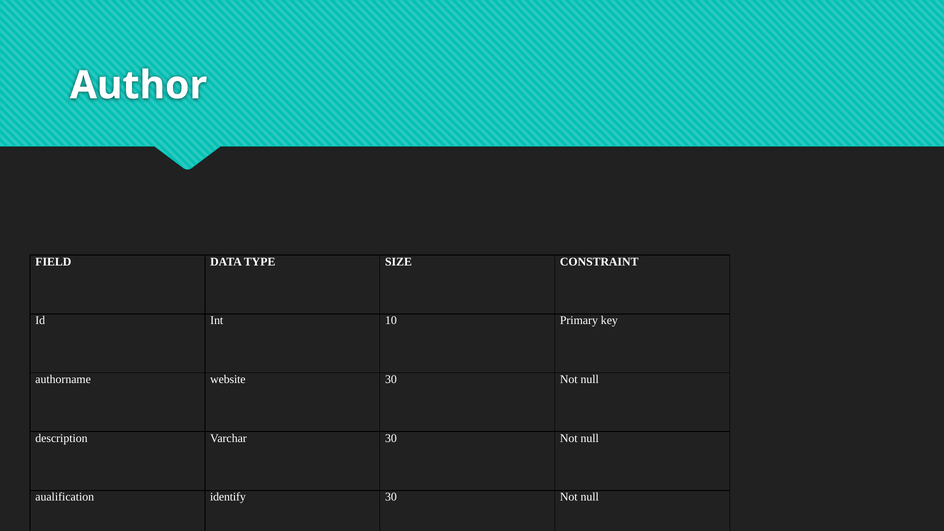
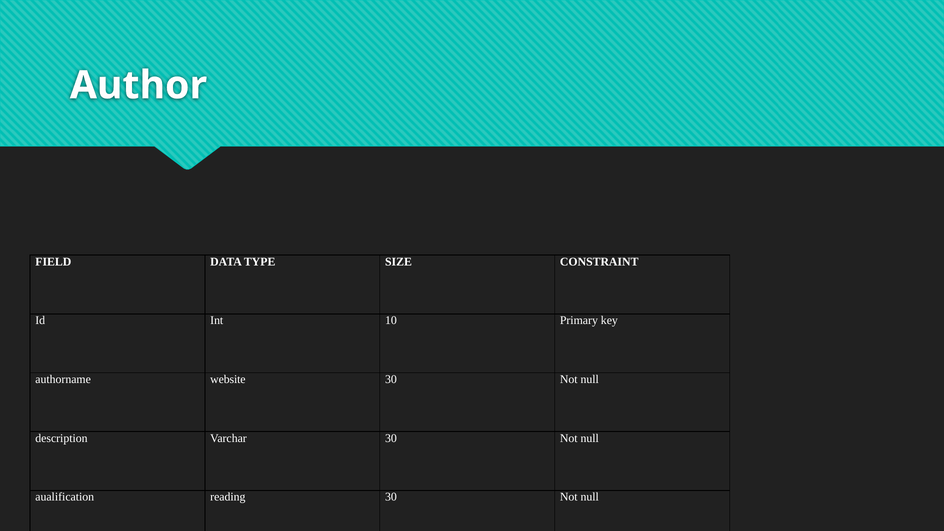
identify: identify -> reading (228, 497)
